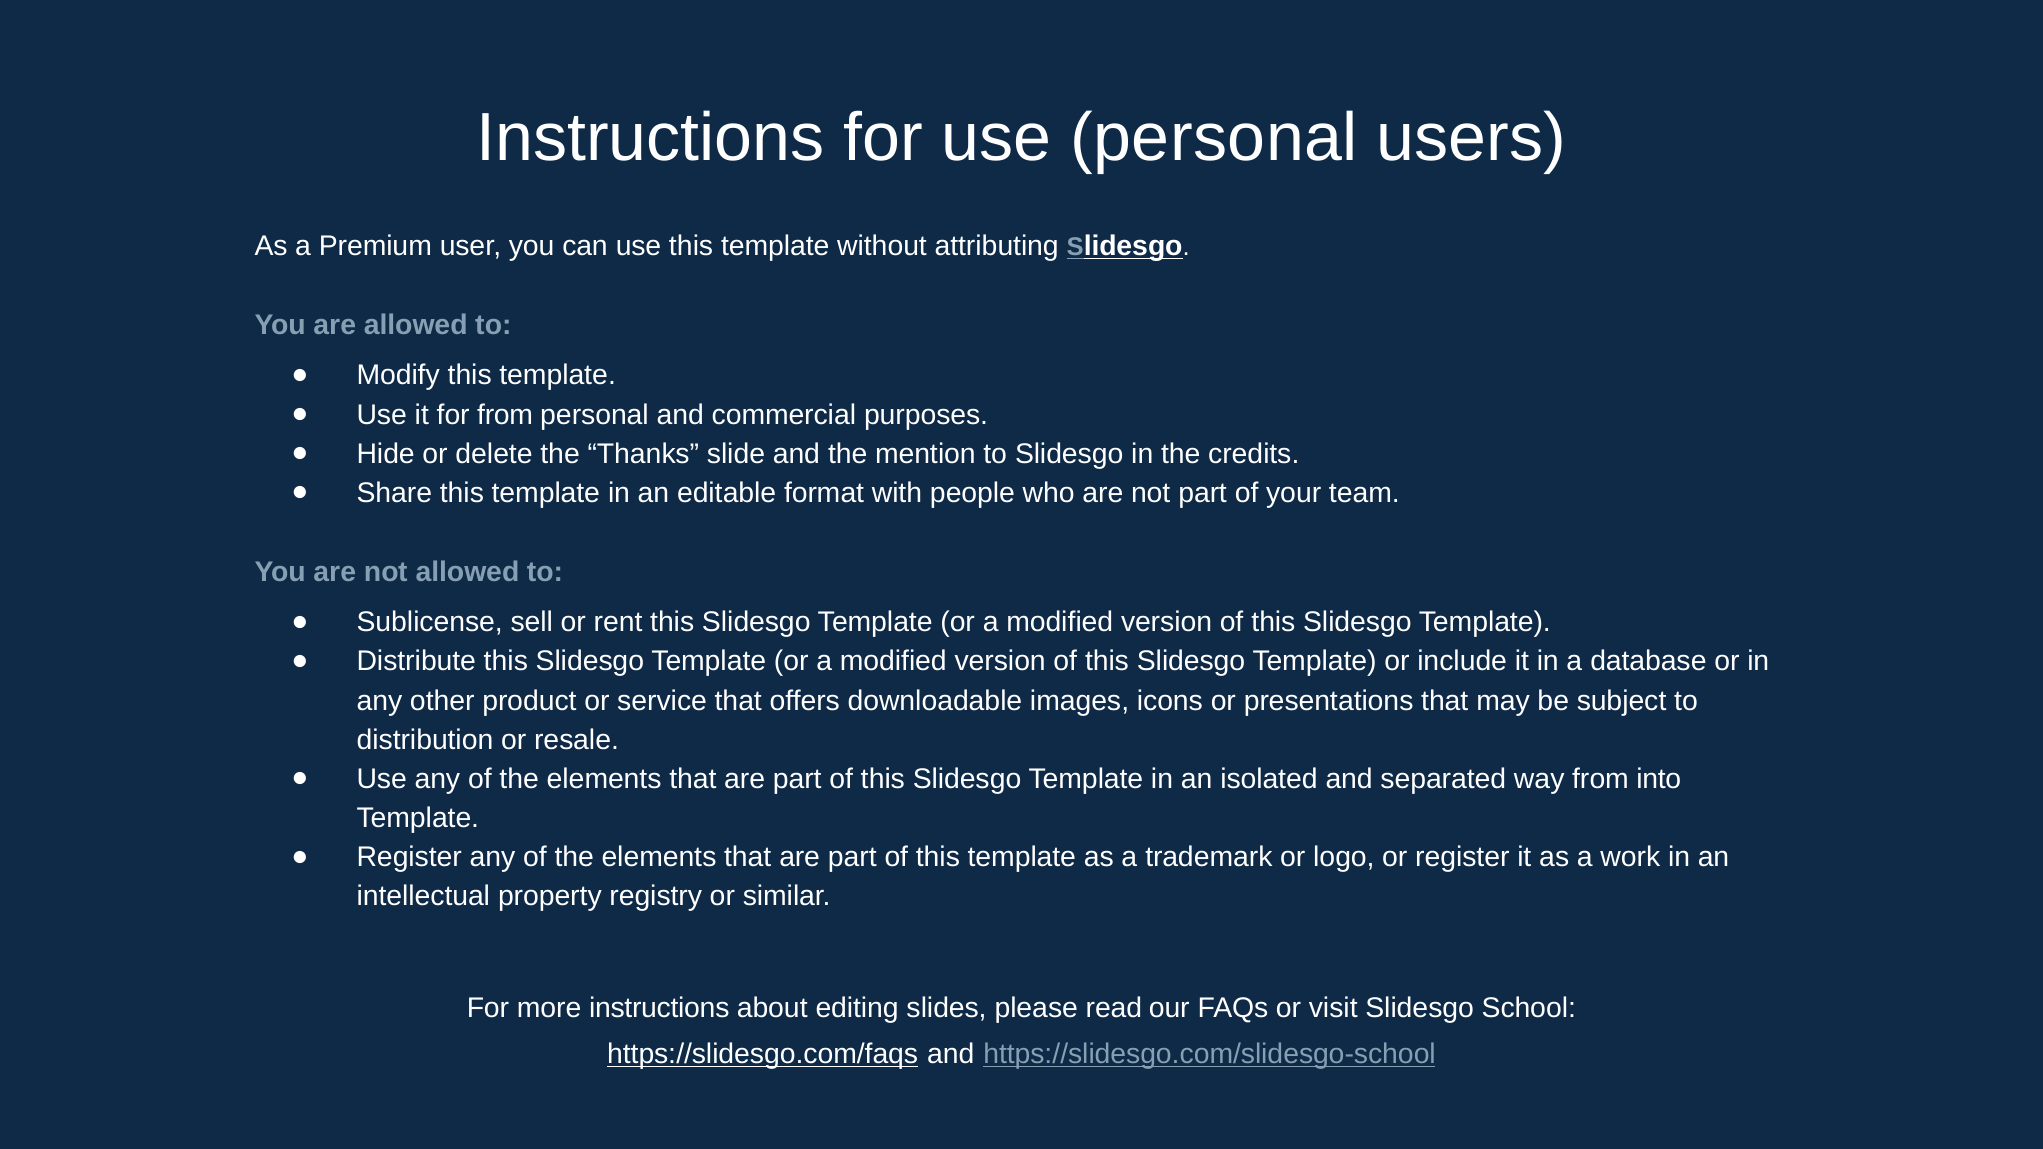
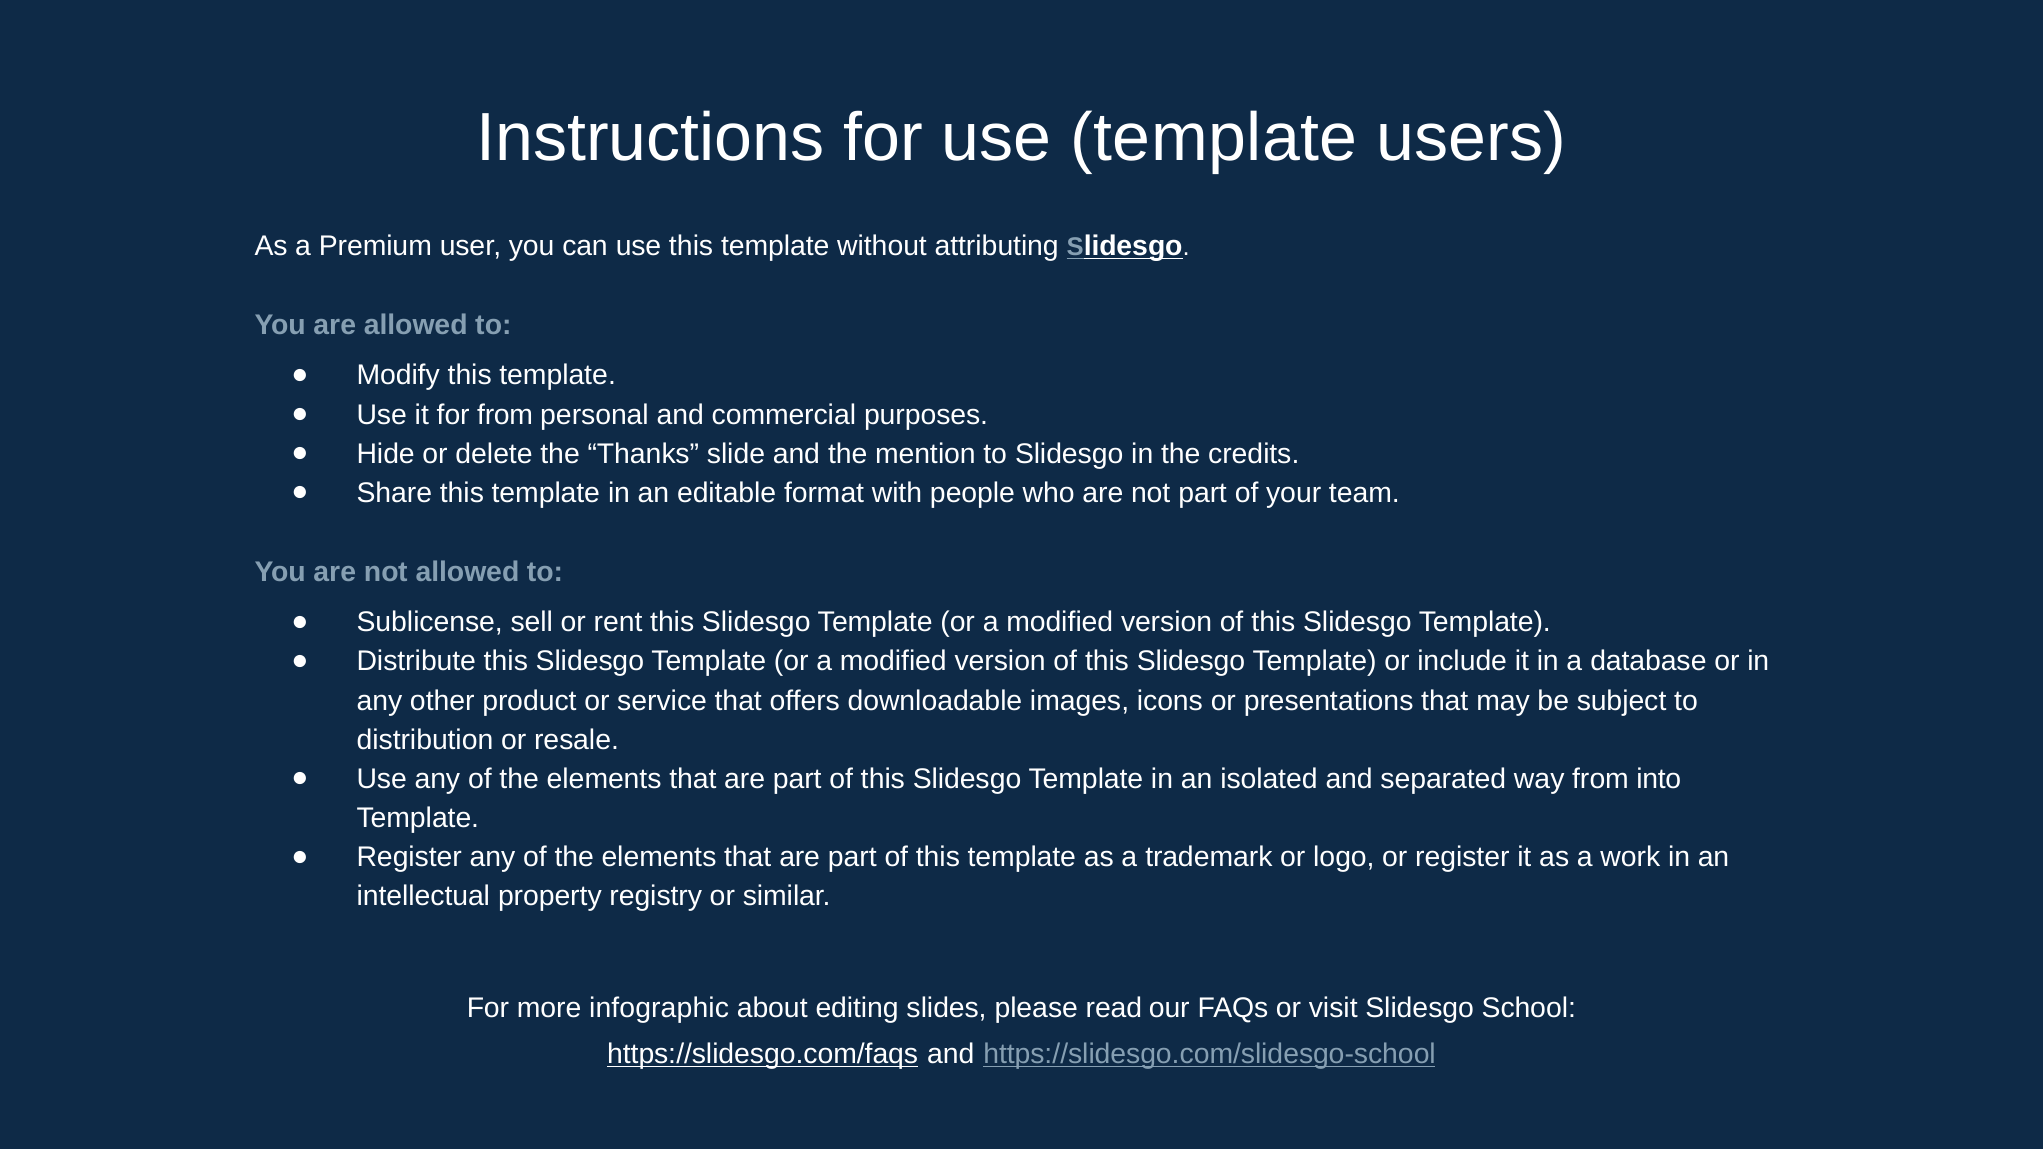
use personal: personal -> template (1214, 138)
more instructions: instructions -> infographic (659, 1008)
